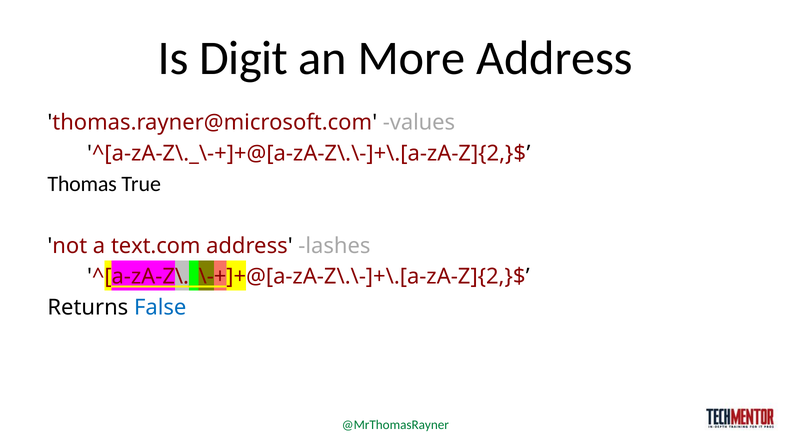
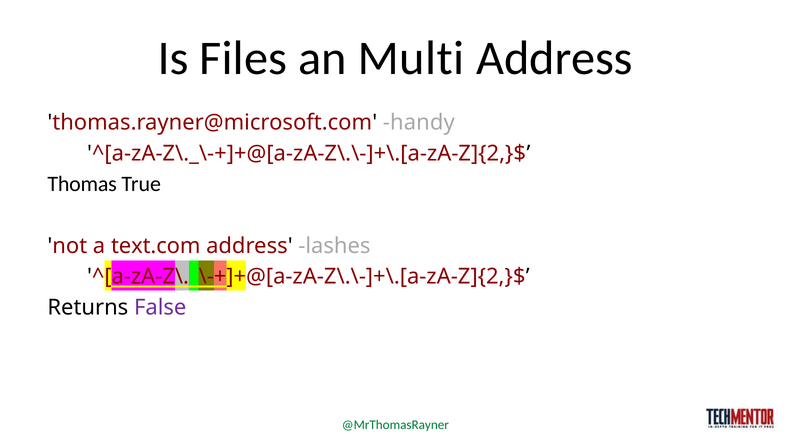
Digit: Digit -> Files (243, 58)
More: More -> Multi (411, 58)
values: values -> handy (419, 123)
False colour: blue -> purple (160, 307)
